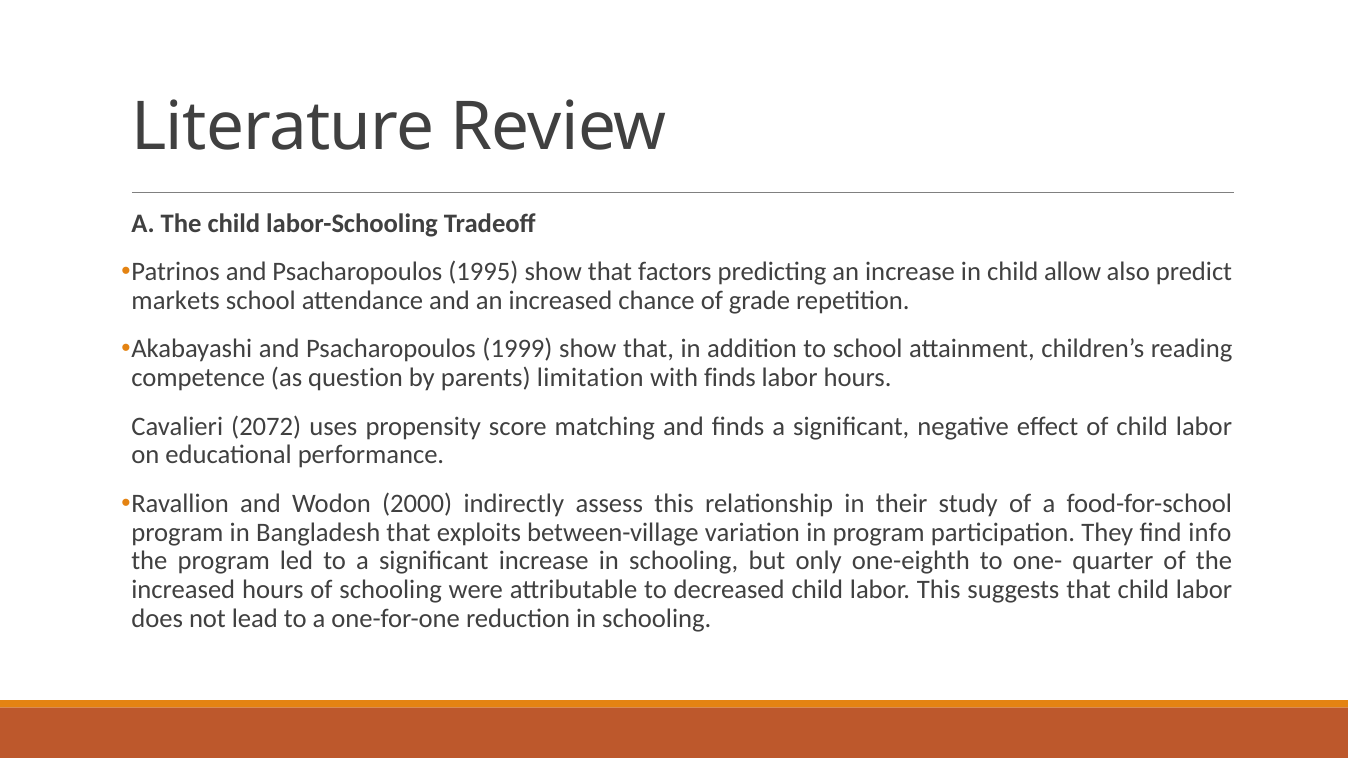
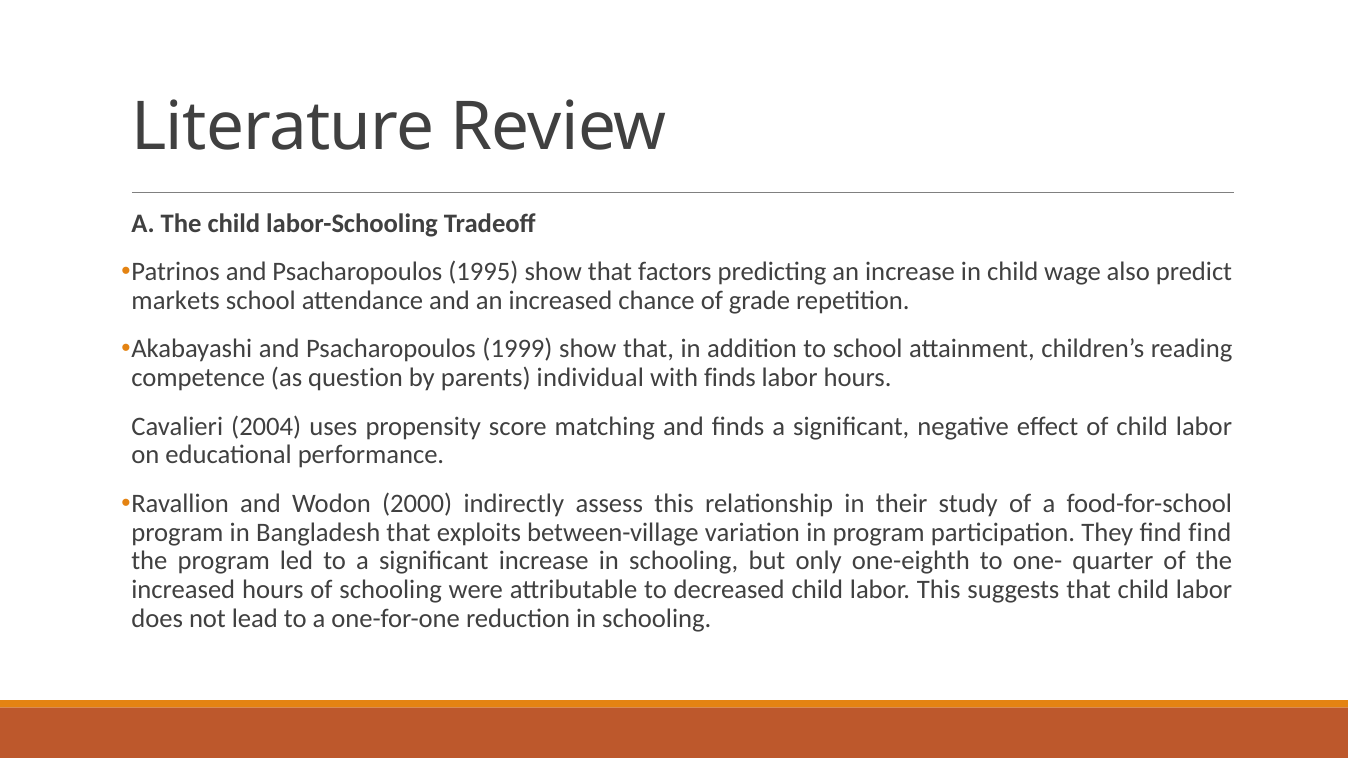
allow: allow -> wage (1073, 272)
limitation: limitation -> individual (590, 378)
2072: 2072 -> 2004 (266, 426)
find info: info -> find (1210, 533)
